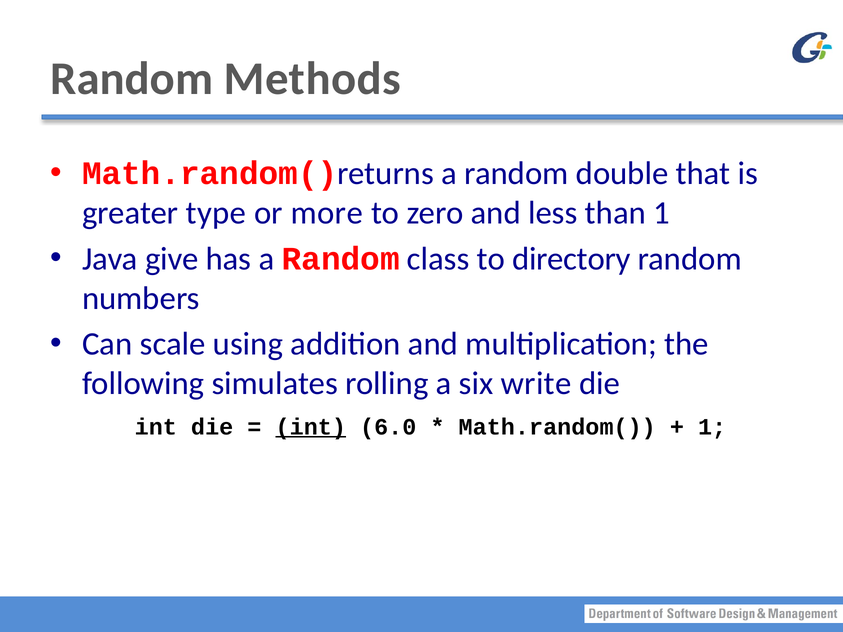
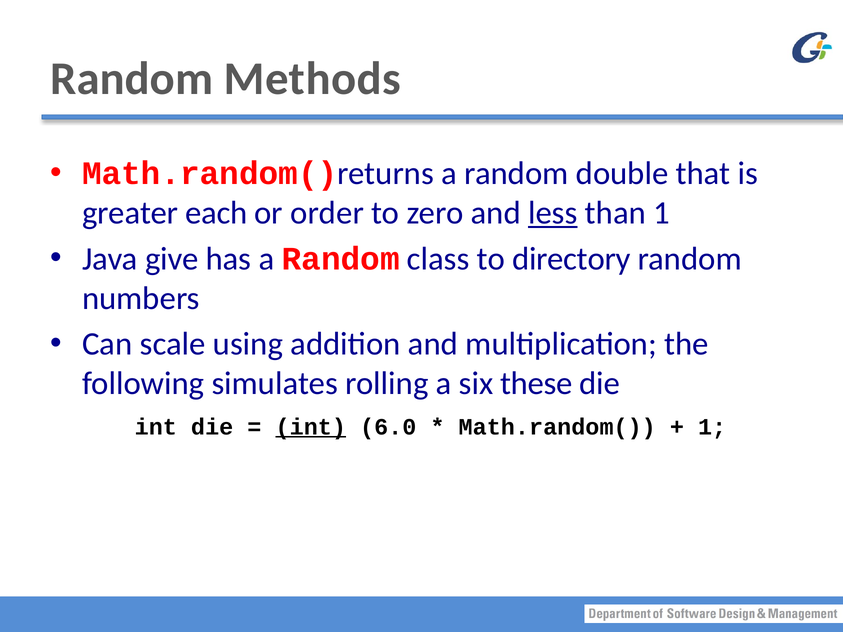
type: type -> each (216, 213)
more: more -> order (327, 213)
less underline: none -> present (553, 213)
write: write -> these (536, 384)
